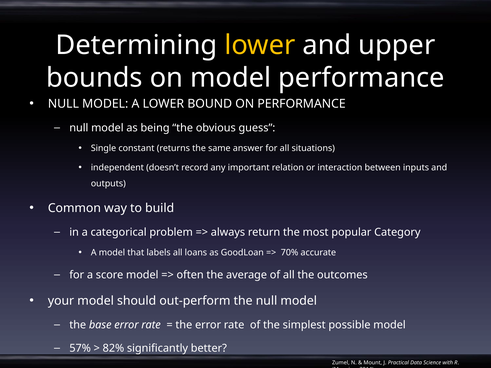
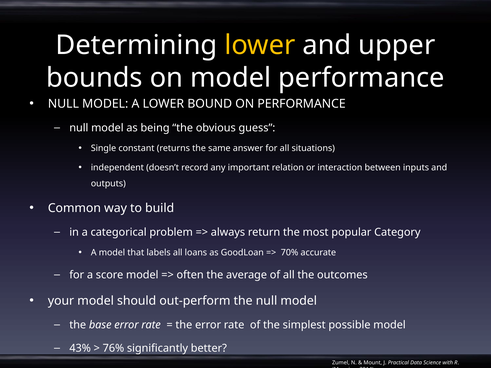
57%: 57% -> 43% (80, 349)
82%: 82% -> 76% (113, 349)
